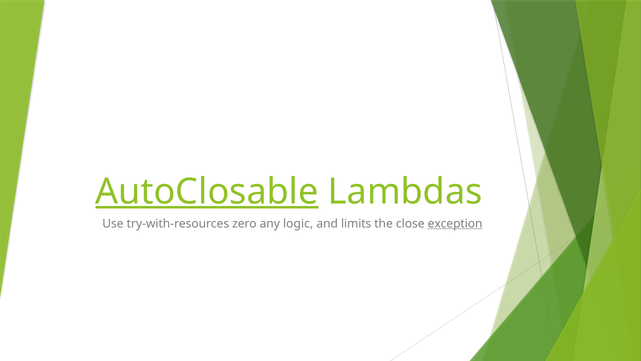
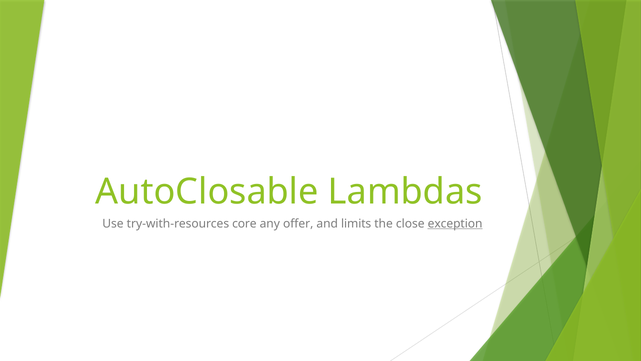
AutoClosable underline: present -> none (207, 191)
zero: zero -> core (244, 223)
logic: logic -> offer (298, 223)
